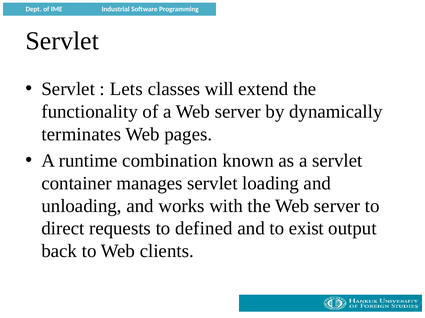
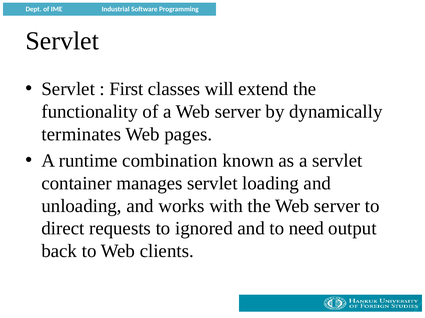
Lets: Lets -> First (126, 89)
defined: defined -> ignored (204, 229)
exist: exist -> need (306, 229)
